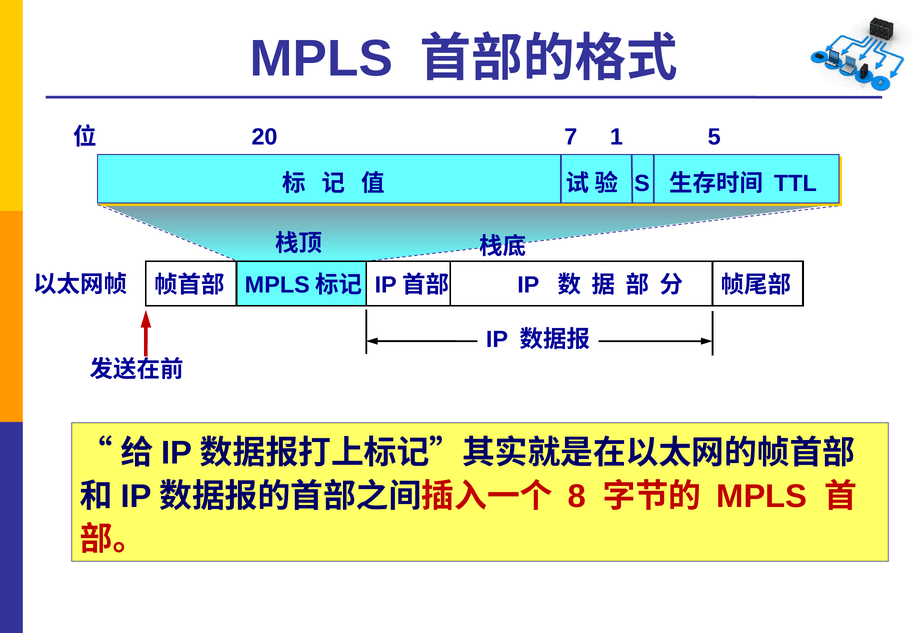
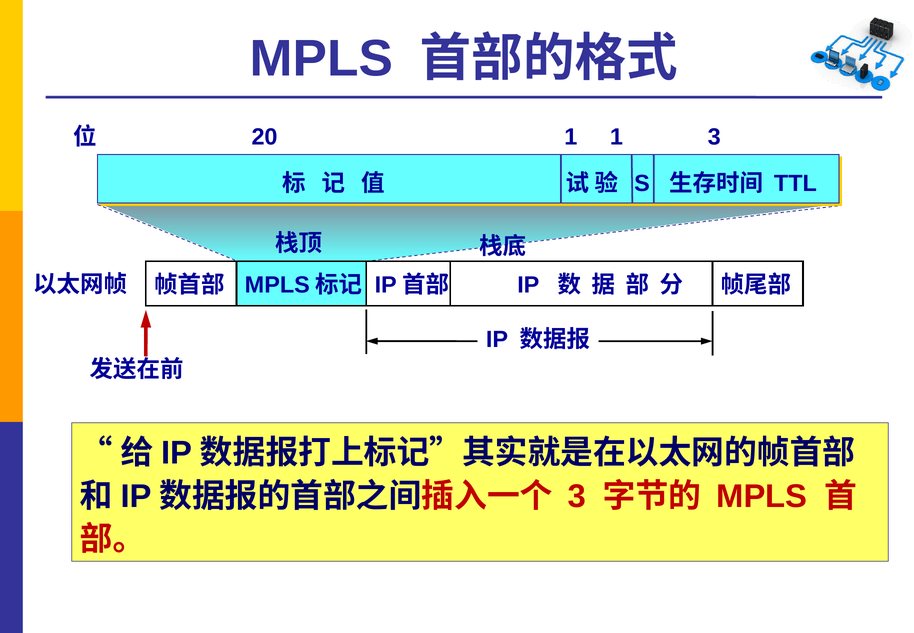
20 7: 7 -> 1 (571, 137)
1 5: 5 -> 3 (714, 137)
8: 8 -> 3 (577, 496)
